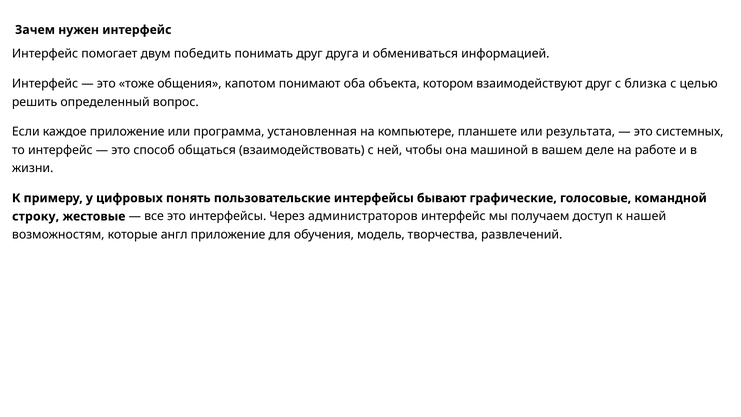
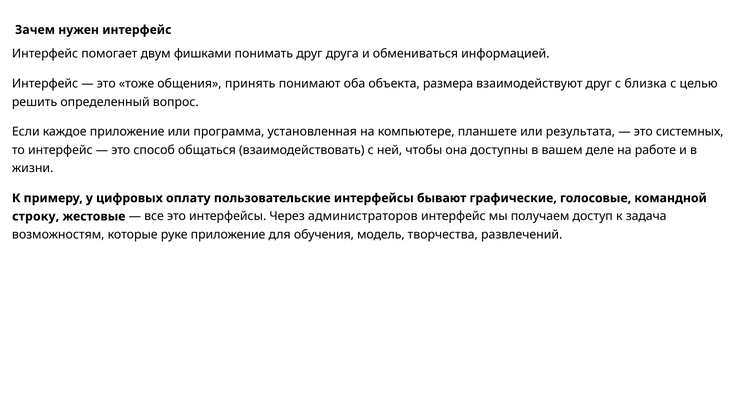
победить: победить -> фишками (203, 54)
капотом: капотом -> принять (250, 84)
котором: котором -> размера (448, 84)
машиной: машиной -> доступны (499, 150)
понять: понять -> оплату (188, 198)
нашей: нашей -> задача (646, 216)
англ: англ -> руке (174, 235)
